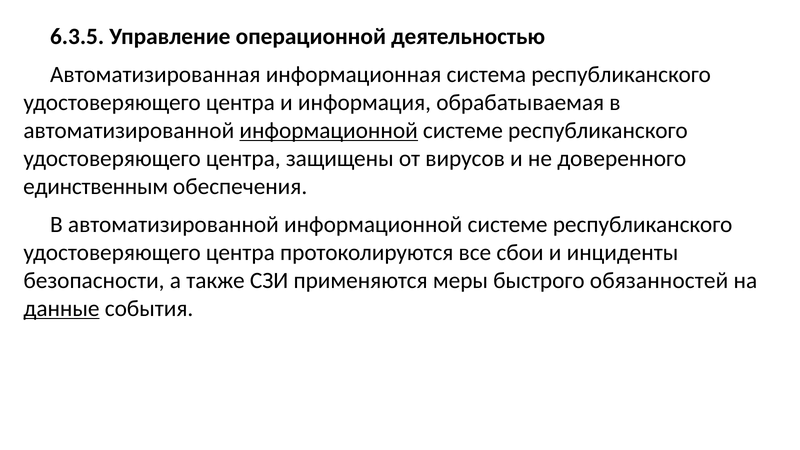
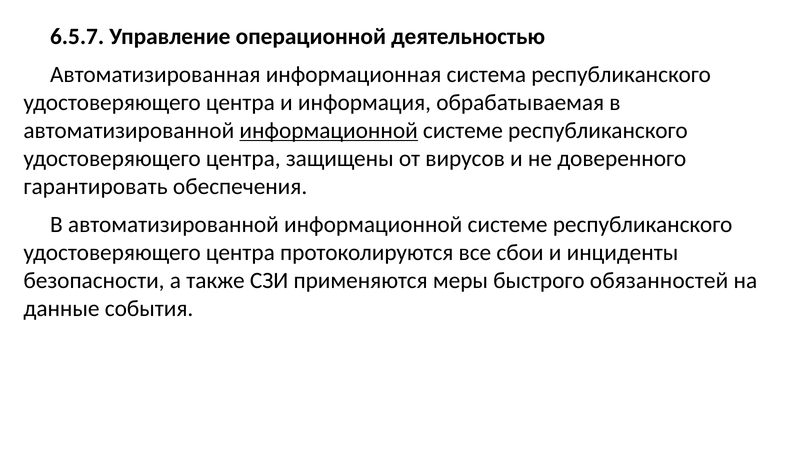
6.3.5: 6.3.5 -> 6.5.7 (77, 36)
единственным: единственным -> гарантировать (96, 186)
данные underline: present -> none (61, 309)
